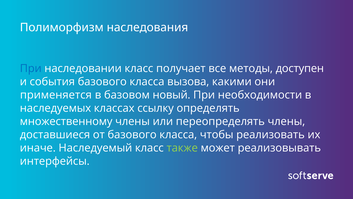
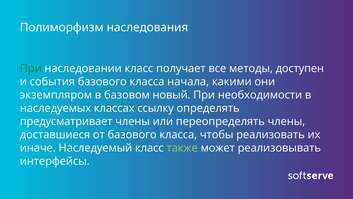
При colour: blue -> green (31, 68)
вызова: вызова -> начала (188, 81)
применяется: применяется -> экземпляром (56, 95)
множественному: множественному -> предусматривает (66, 121)
